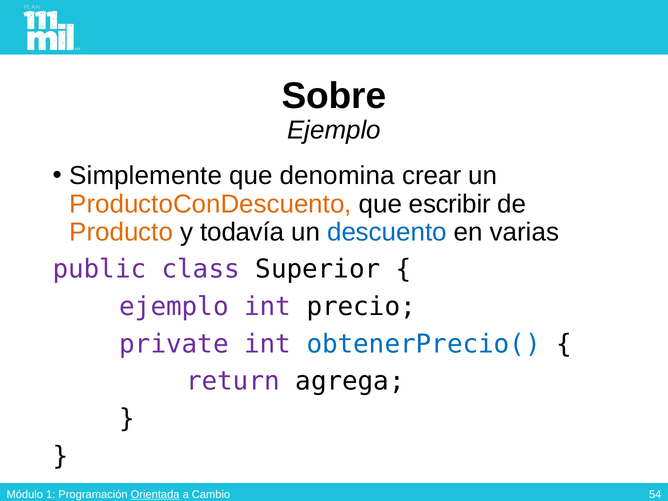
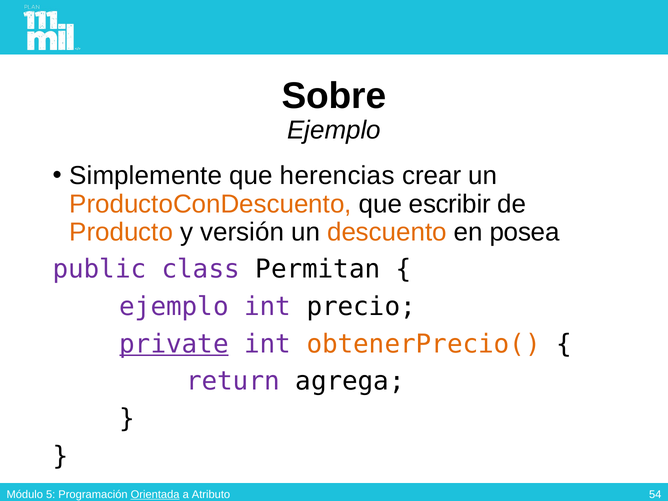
denomina: denomina -> herencias (337, 176)
todavía: todavía -> versión (242, 232)
descuento colour: blue -> orange (387, 232)
varias: varias -> posea (525, 232)
Superior: Superior -> Permitan (318, 269)
private underline: none -> present (174, 344)
obtenerPrecio( colour: blue -> orange (424, 344)
1: 1 -> 5 (51, 494)
Cambio: Cambio -> Atributo (211, 494)
